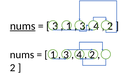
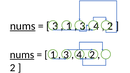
nums underline: none -> present (22, 55)
